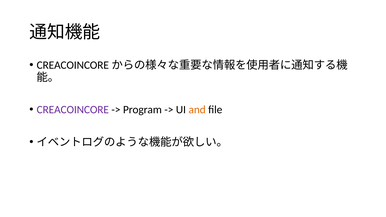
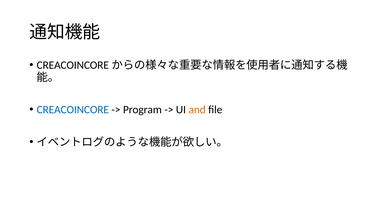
CREACOINCORE colour: purple -> blue (73, 110)
